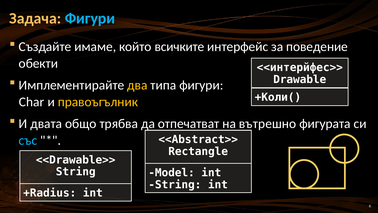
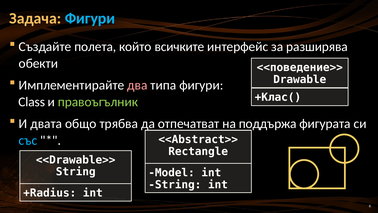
имаме: имаме -> полета (95, 47)
поведение: поведение -> разширява (317, 47)
<<интерйфес>>: <<интерйфес>> -> <<поведение>> (300, 67)
два colour: yellow -> pink (137, 85)
+Коли(: +Коли( -> +Клас( (278, 97)
Char: Char -> Class (32, 102)
правоъгълник colour: yellow -> light green (98, 102)
вътрешно: вътрешно -> поддържа (268, 123)
